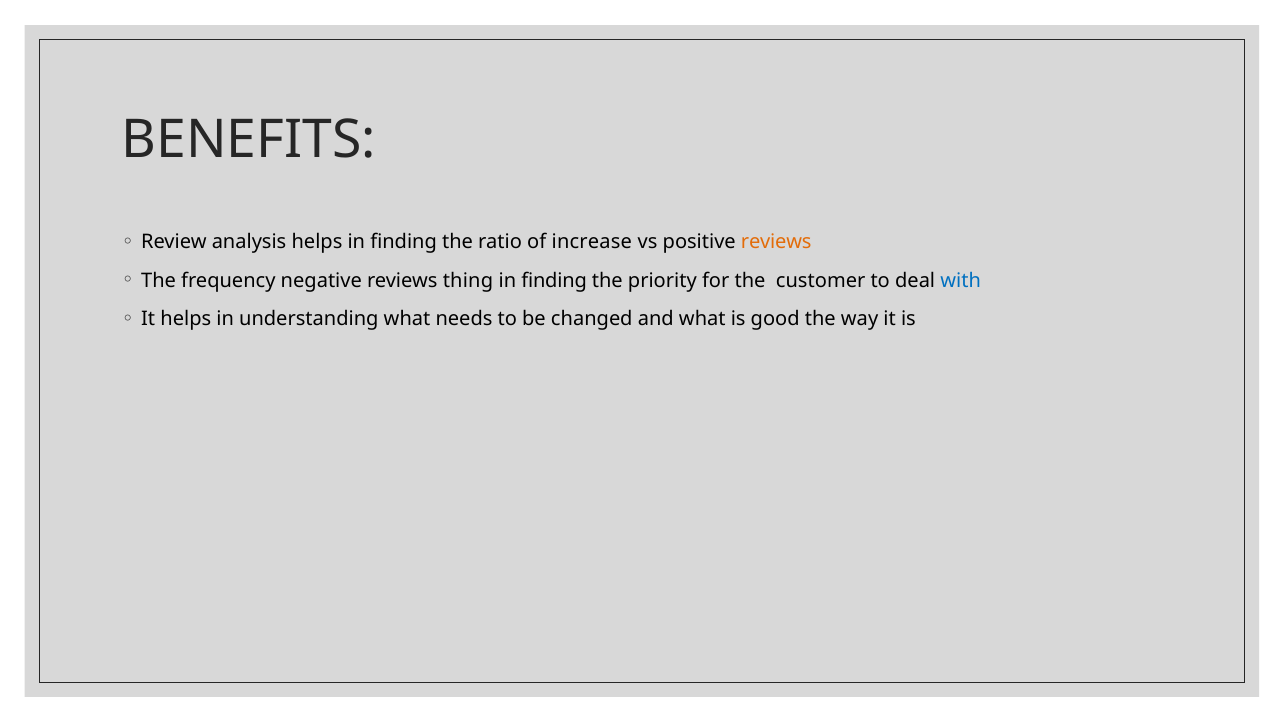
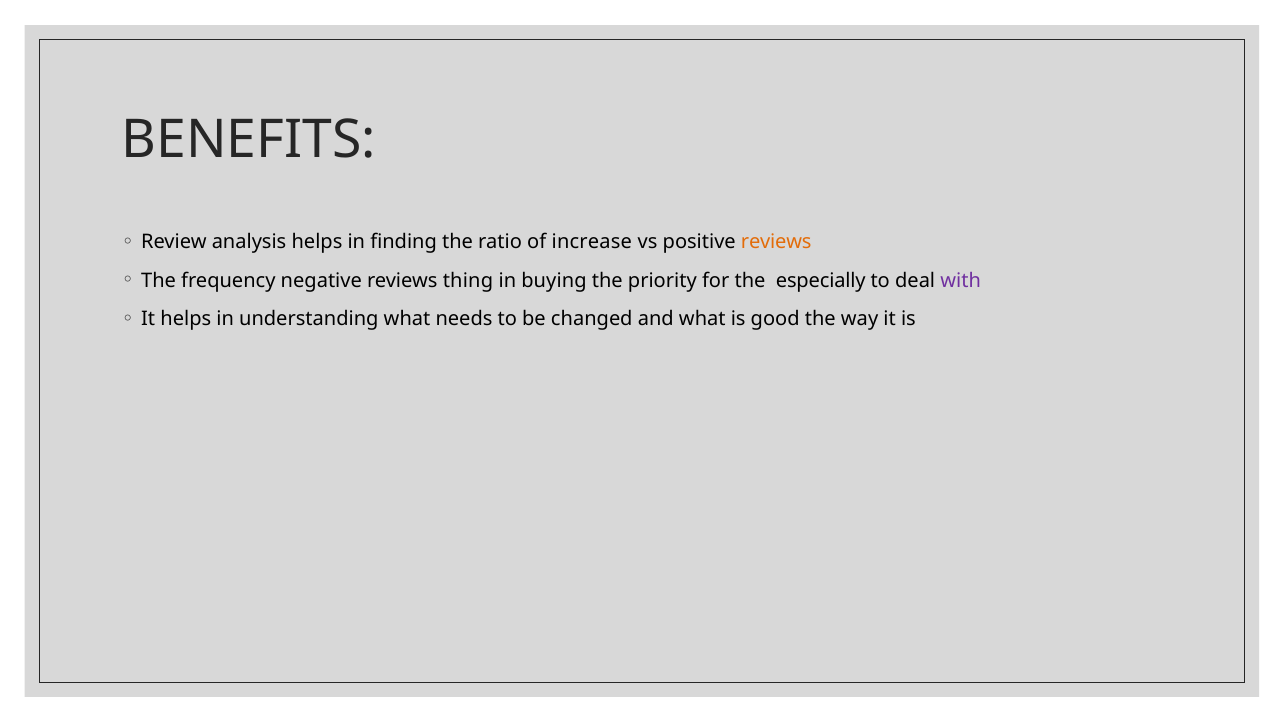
finding: finding -> buying (554, 281)
customer: customer -> especially (821, 281)
with colour: blue -> purple (961, 281)
